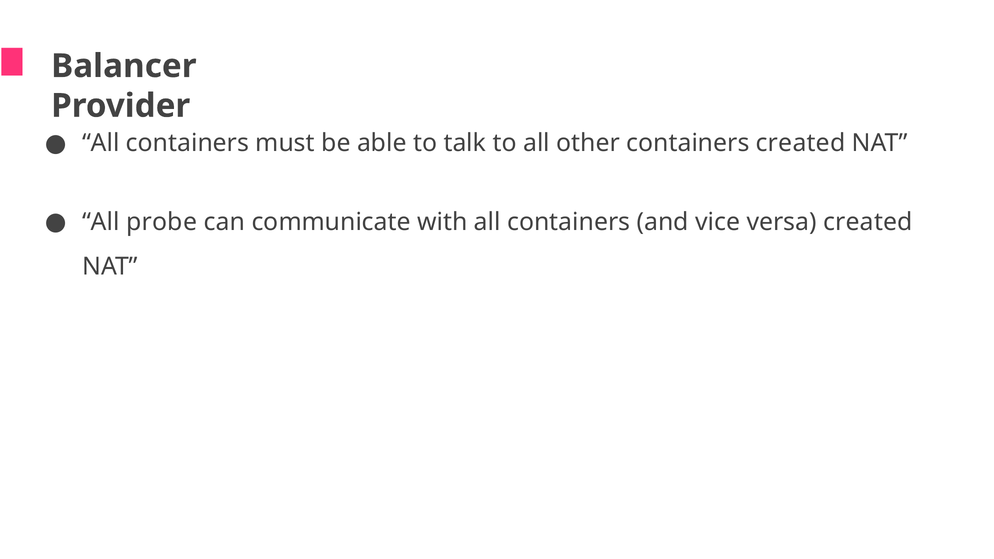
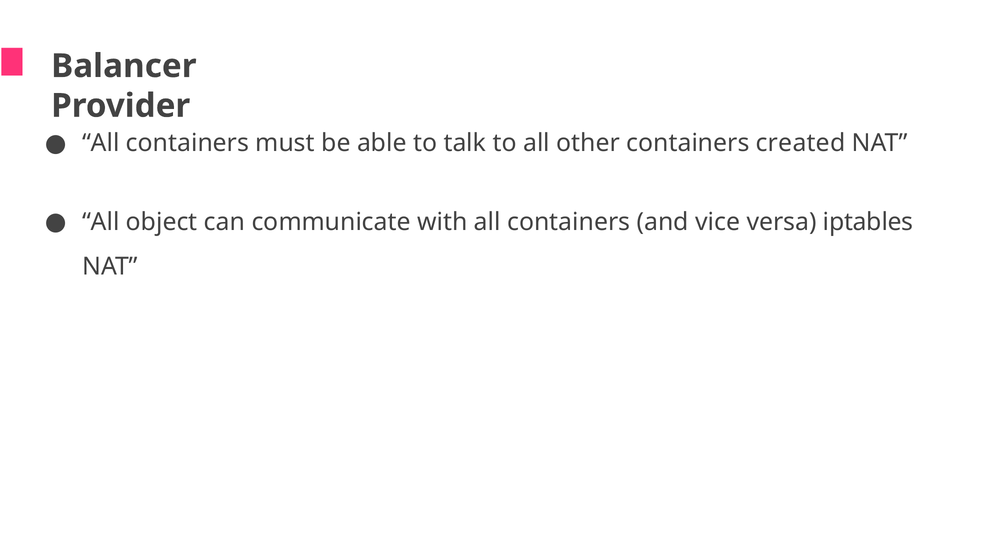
probe: probe -> object (162, 222)
versa created: created -> iptables (868, 222)
